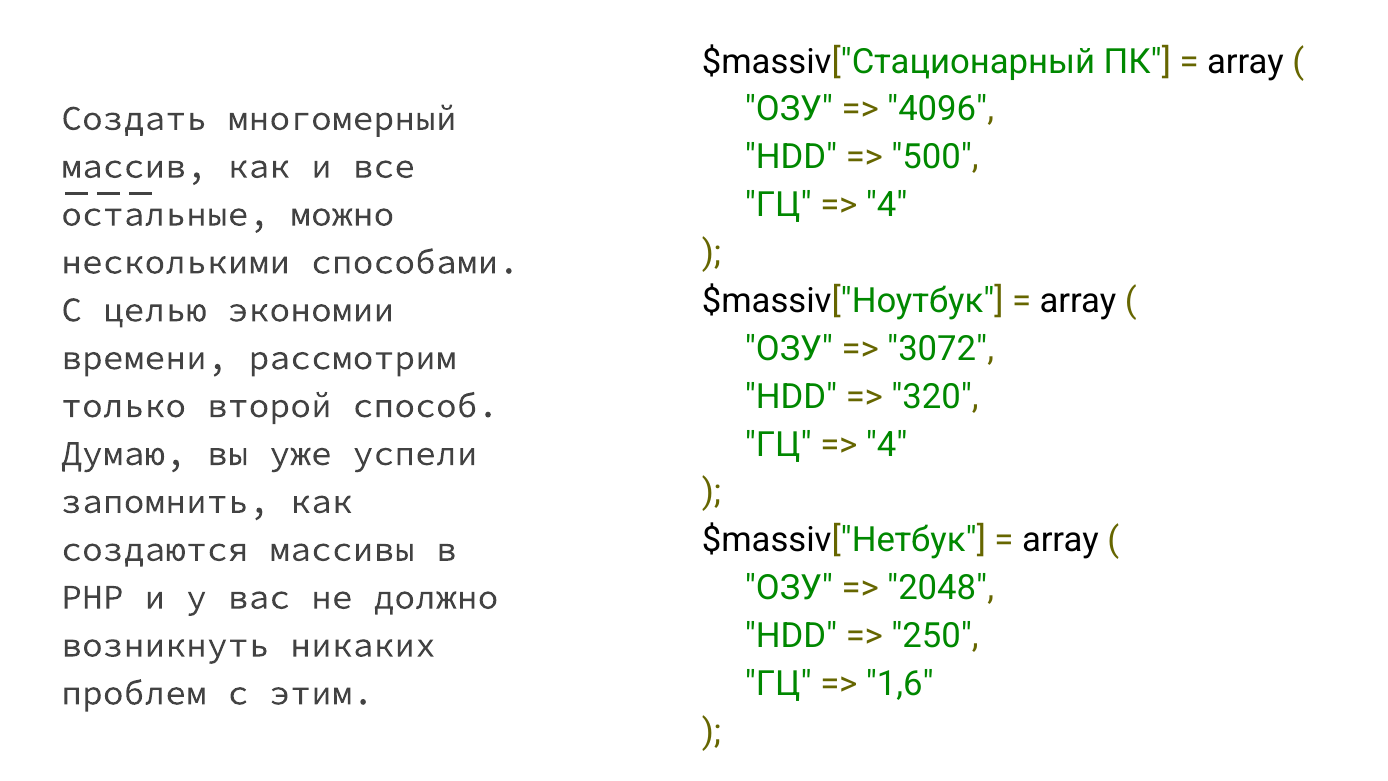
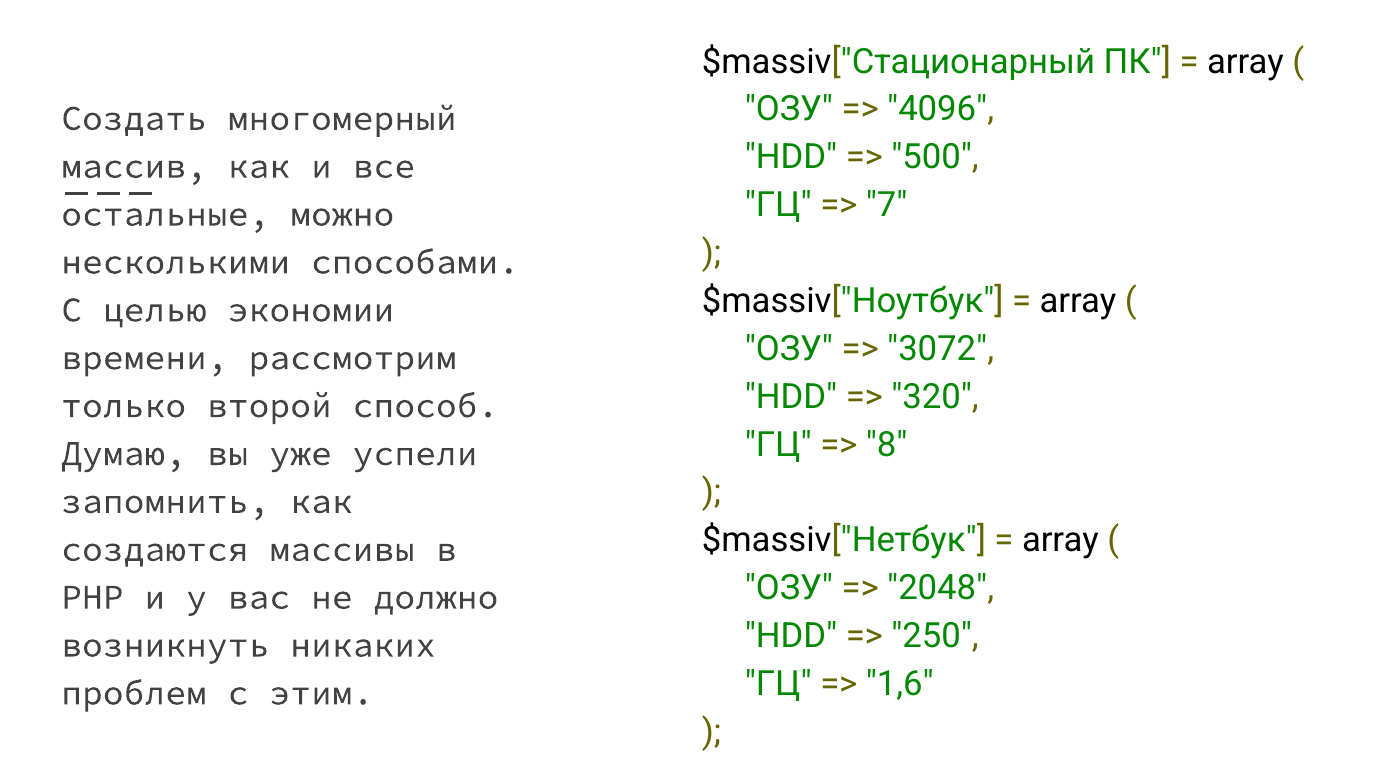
4: 4 -> 7 (887, 205)
4: 4 -> 8 (887, 445)
